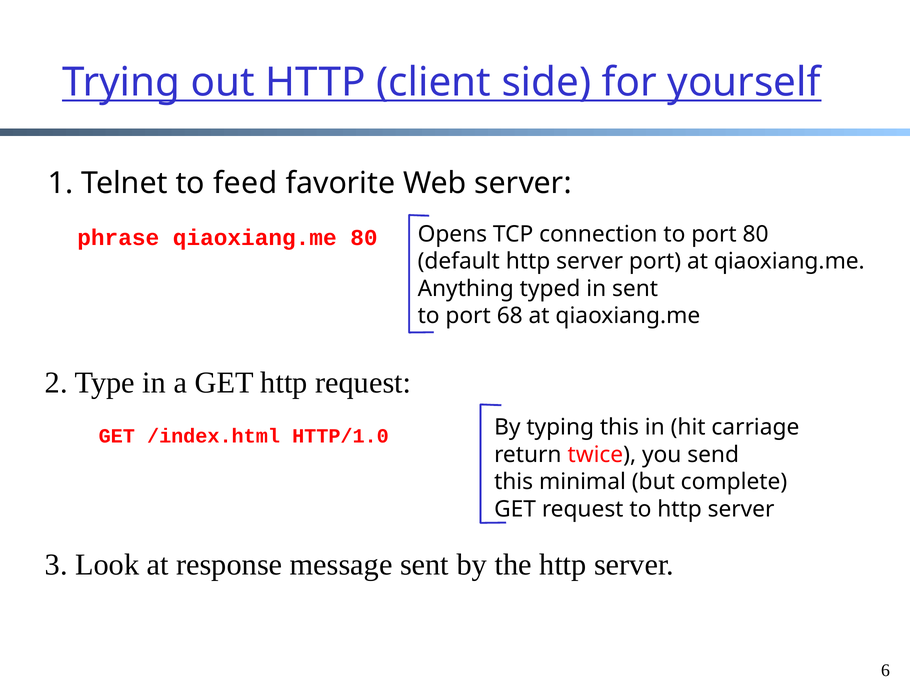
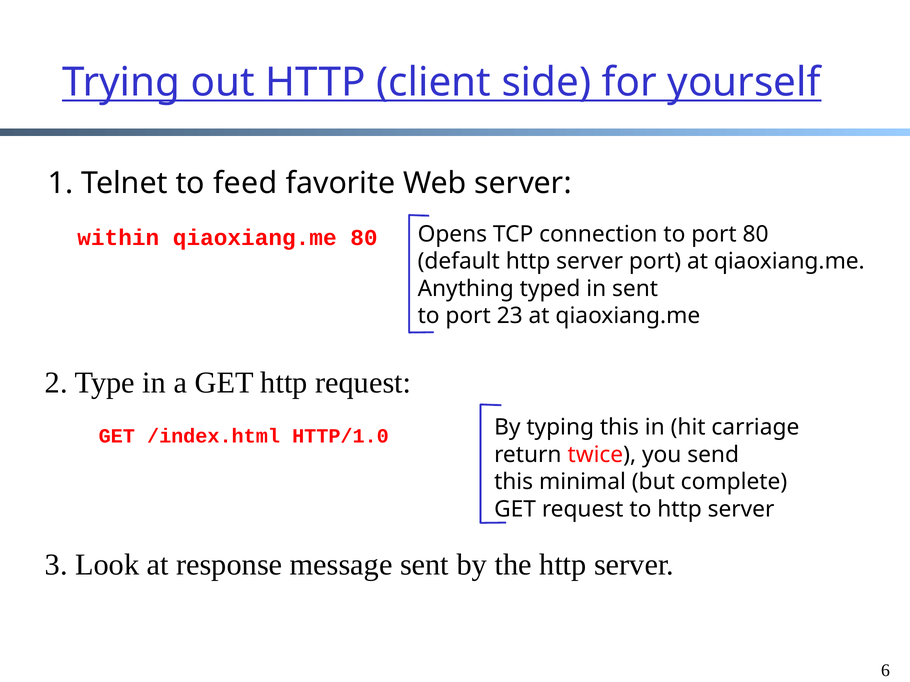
phrase: phrase -> within (118, 238)
68: 68 -> 23 (510, 316)
